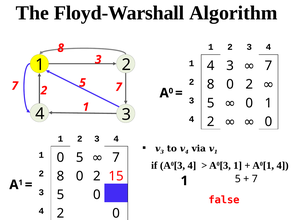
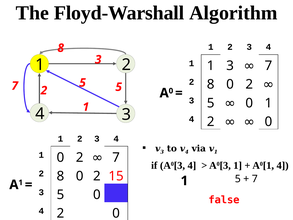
4: 4 -> 1 (211, 66)
7 7: 7 -> 5 (119, 87)
1 0 5: 5 -> 2 (80, 157)
